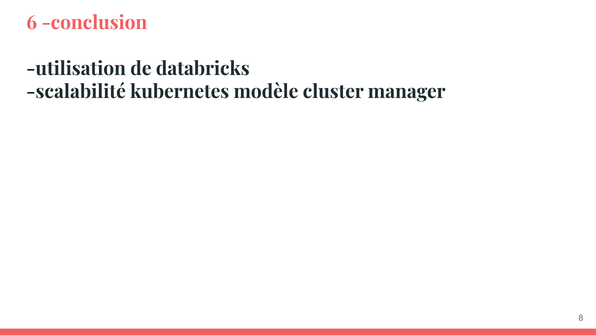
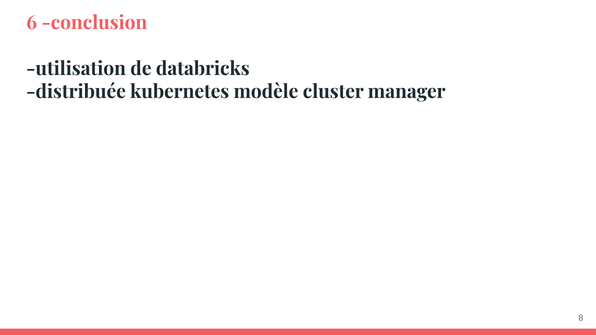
scalabilité: scalabilité -> distribuée (76, 92)
